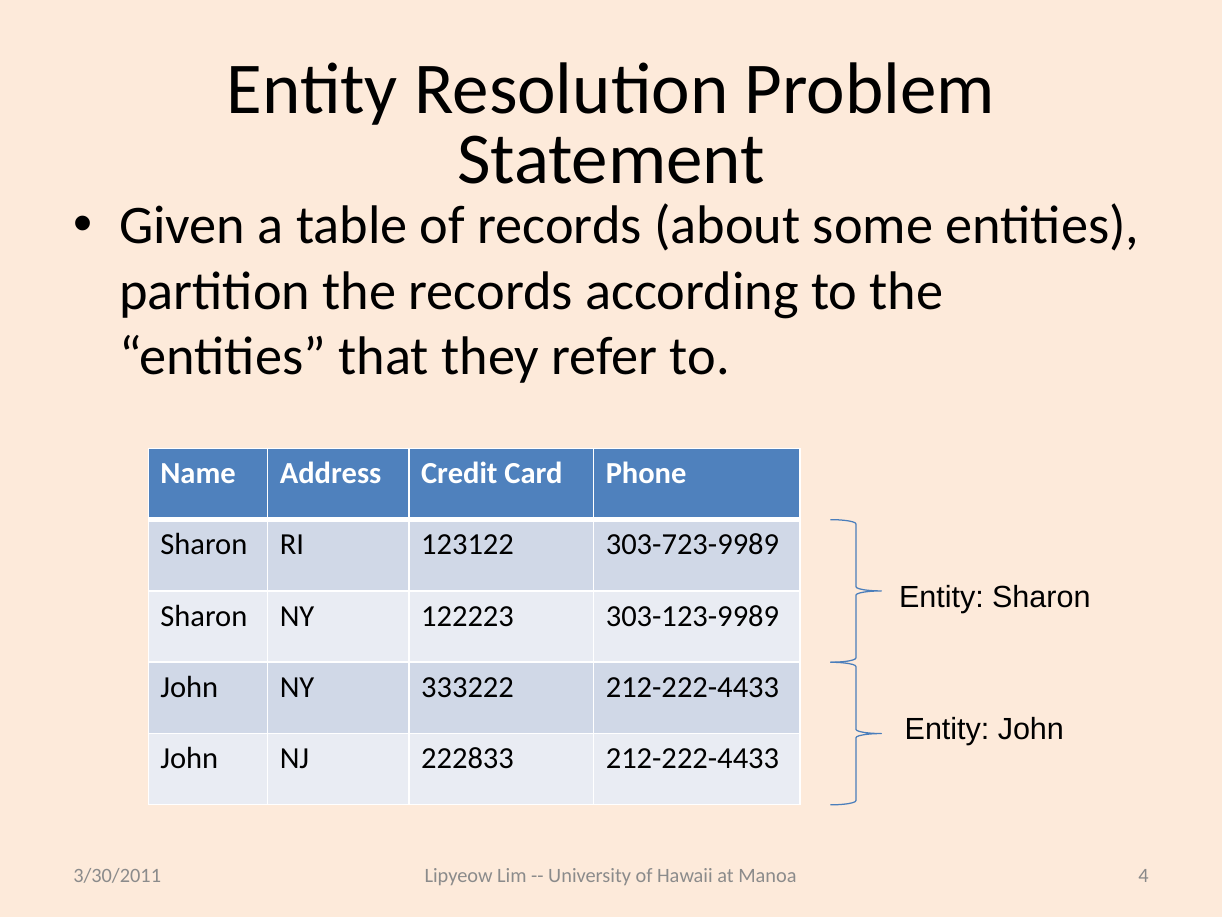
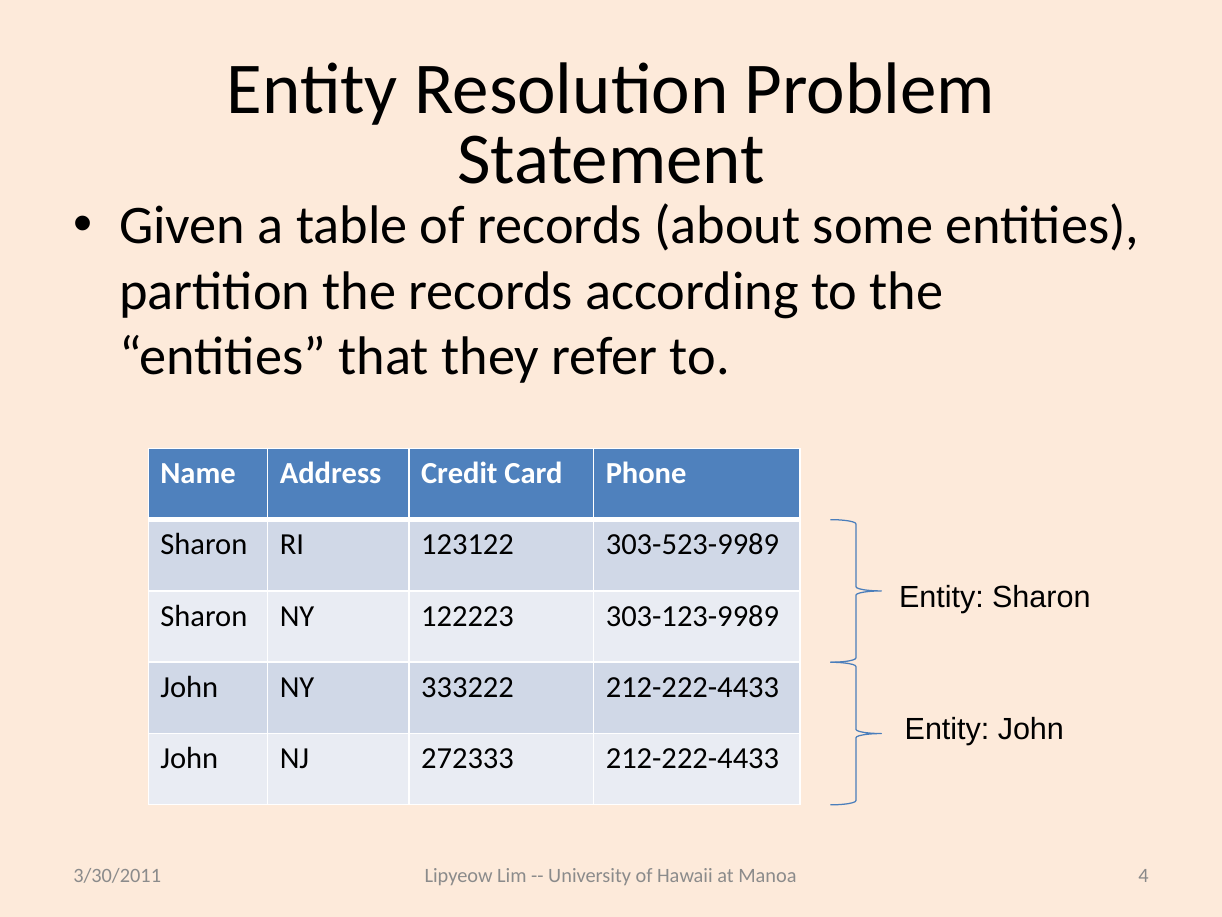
303-723-9989: 303-723-9989 -> 303-523-9989 (692, 544)
222833: 222833 -> 272333 (468, 758)
